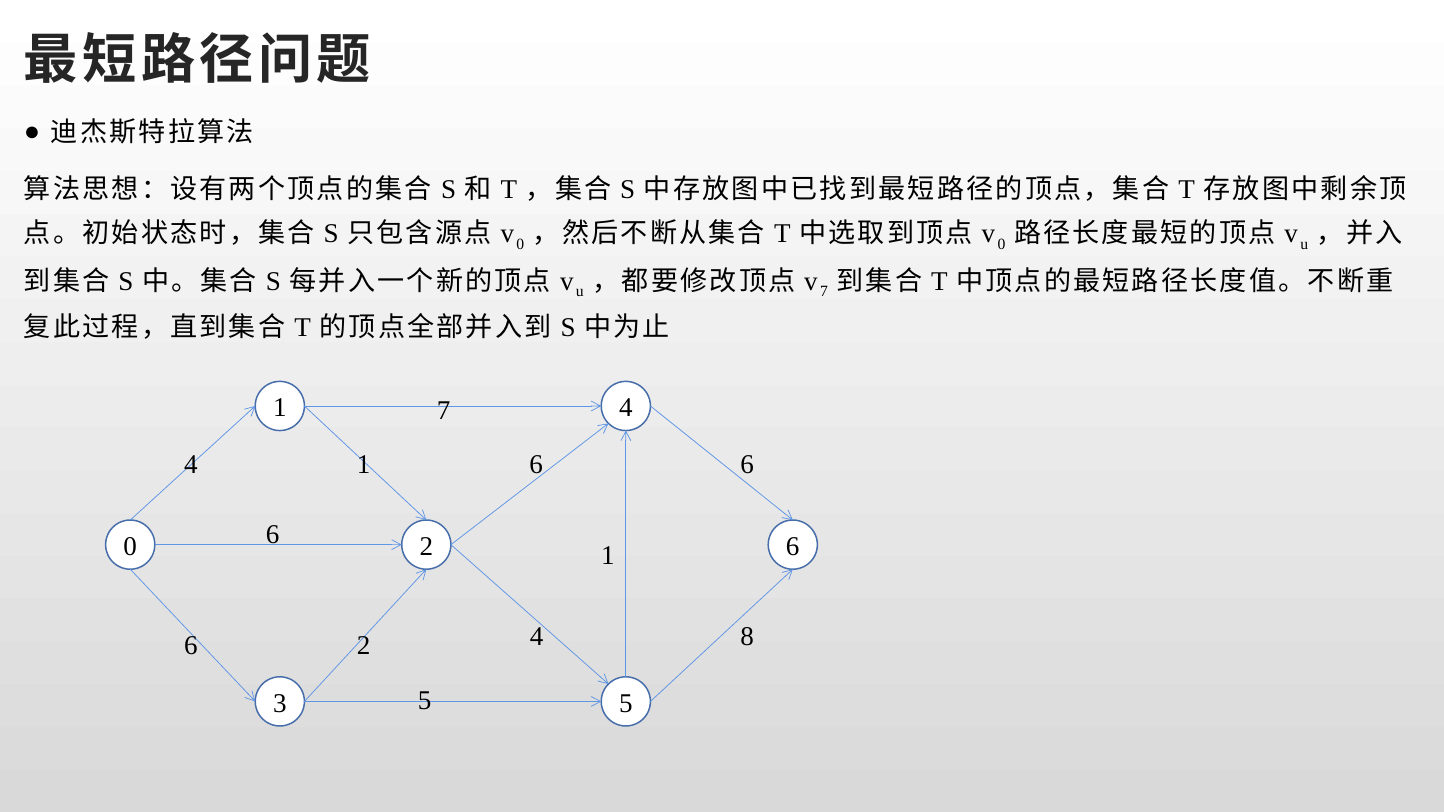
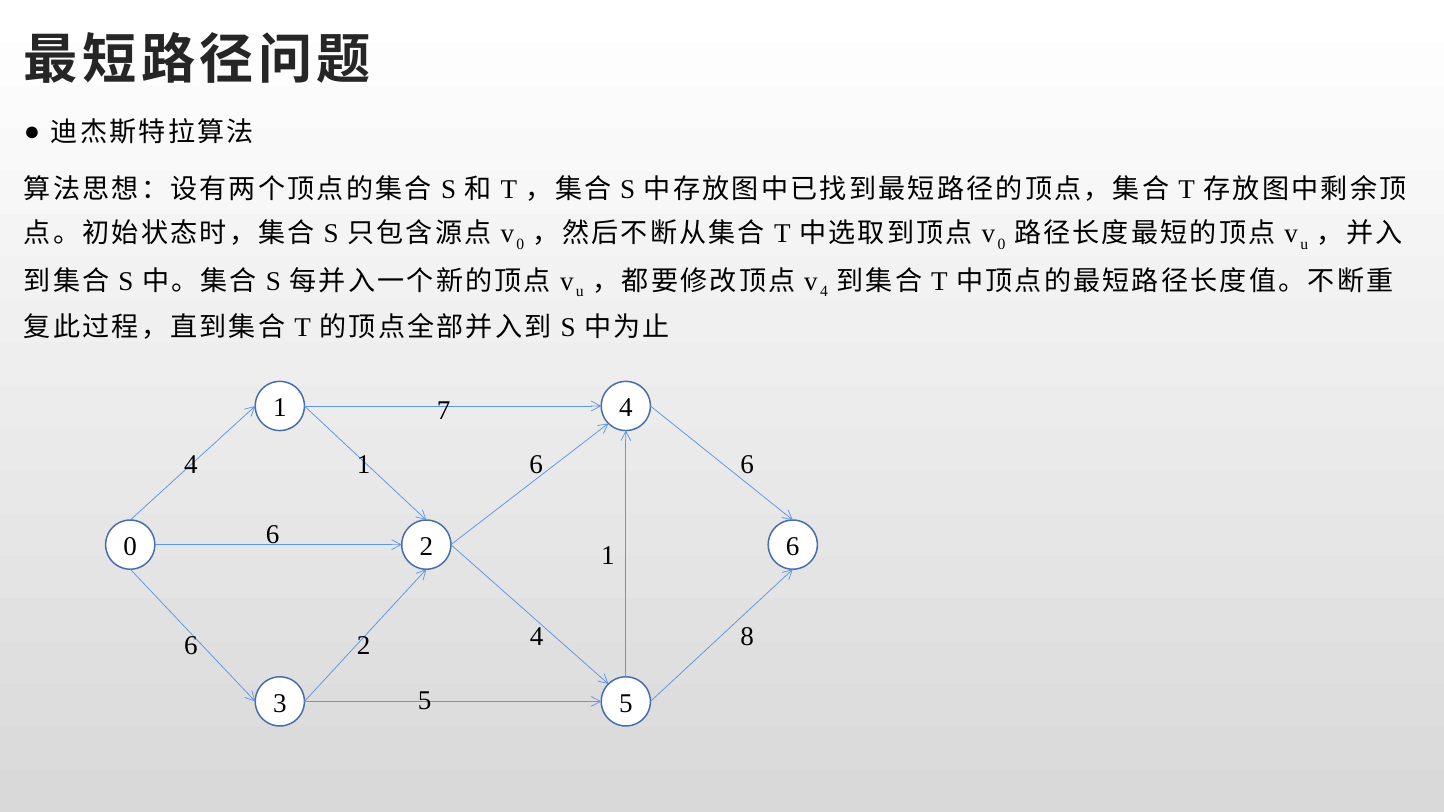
7: 7 -> 4 (824, 292)
